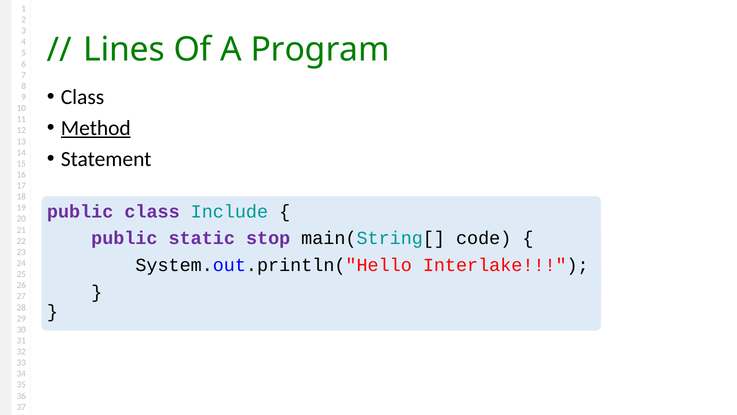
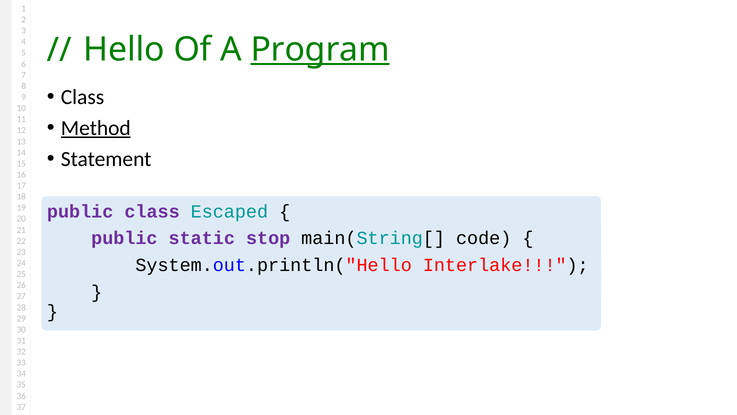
Lines: Lines -> Hello (124, 49)
Program underline: none -> present (320, 49)
Include: Include -> Escaped (229, 211)
